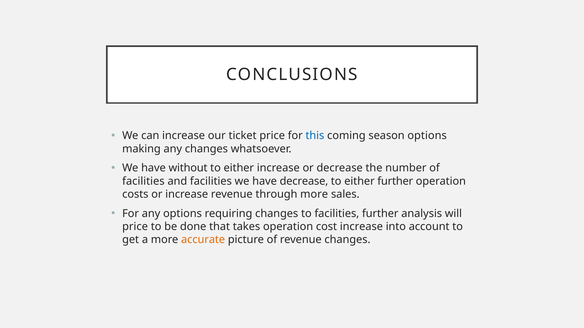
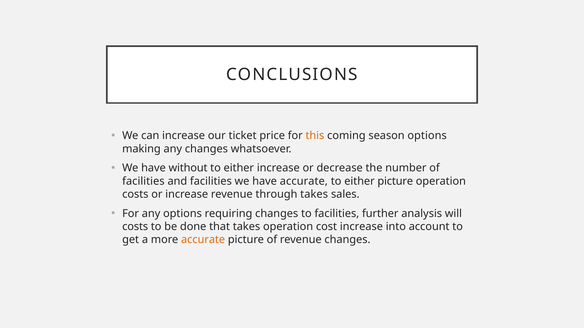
this colour: blue -> orange (315, 136)
have decrease: decrease -> accurate (304, 181)
either further: further -> picture (395, 181)
through more: more -> takes (314, 195)
price: price -> costs (135, 227)
